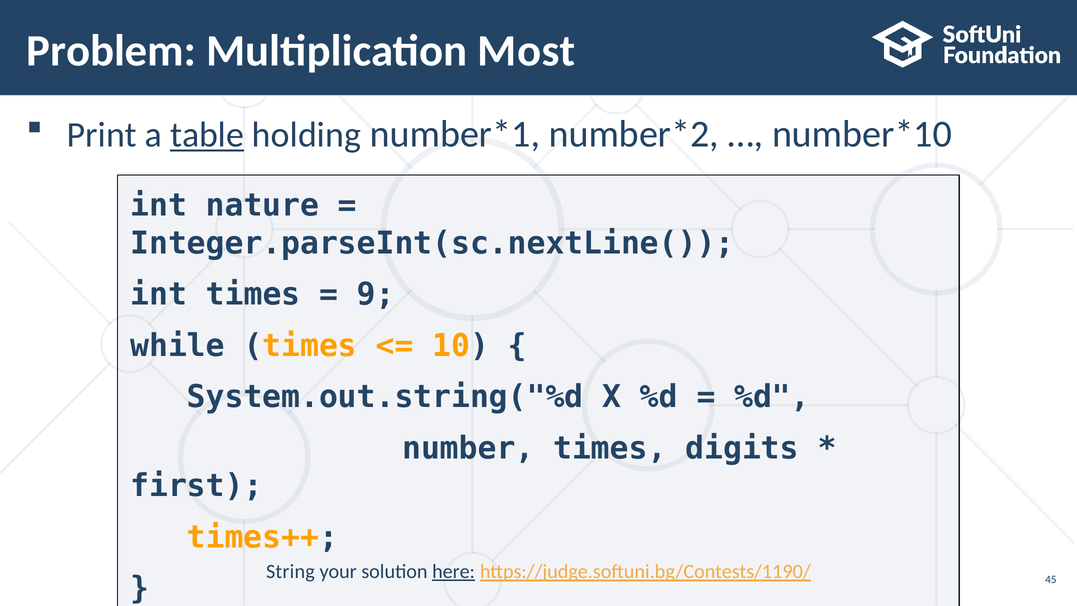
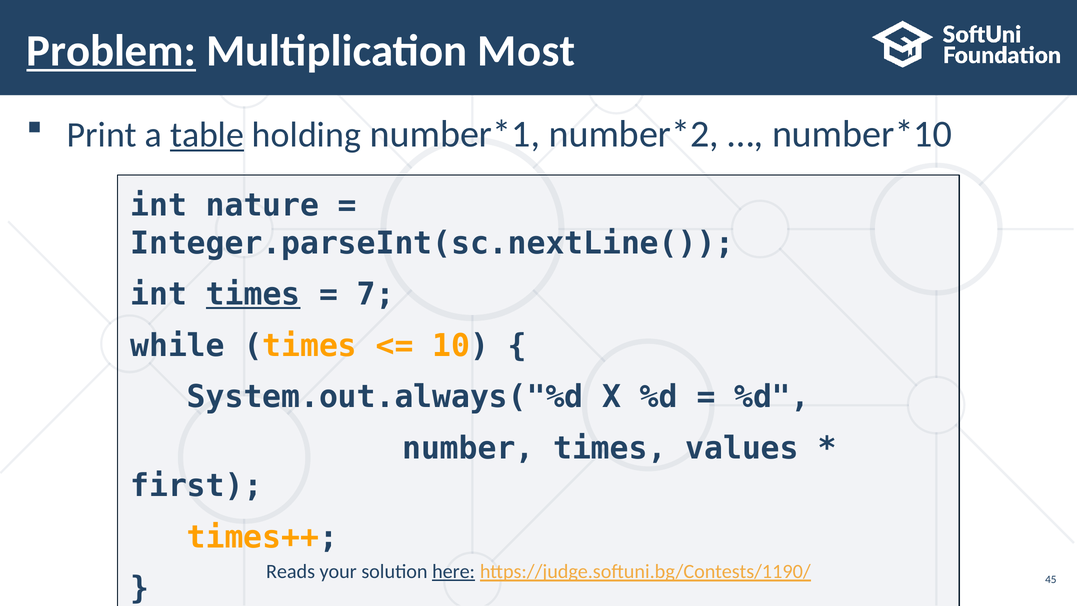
Problem underline: none -> present (111, 51)
times underline: none -> present (253, 295)
9: 9 -> 7 (376, 295)
System.out.string("%d: System.out.string("%d -> System.out.always("%d (385, 397)
digits: digits -> values (742, 448)
String: String -> Reads (291, 572)
